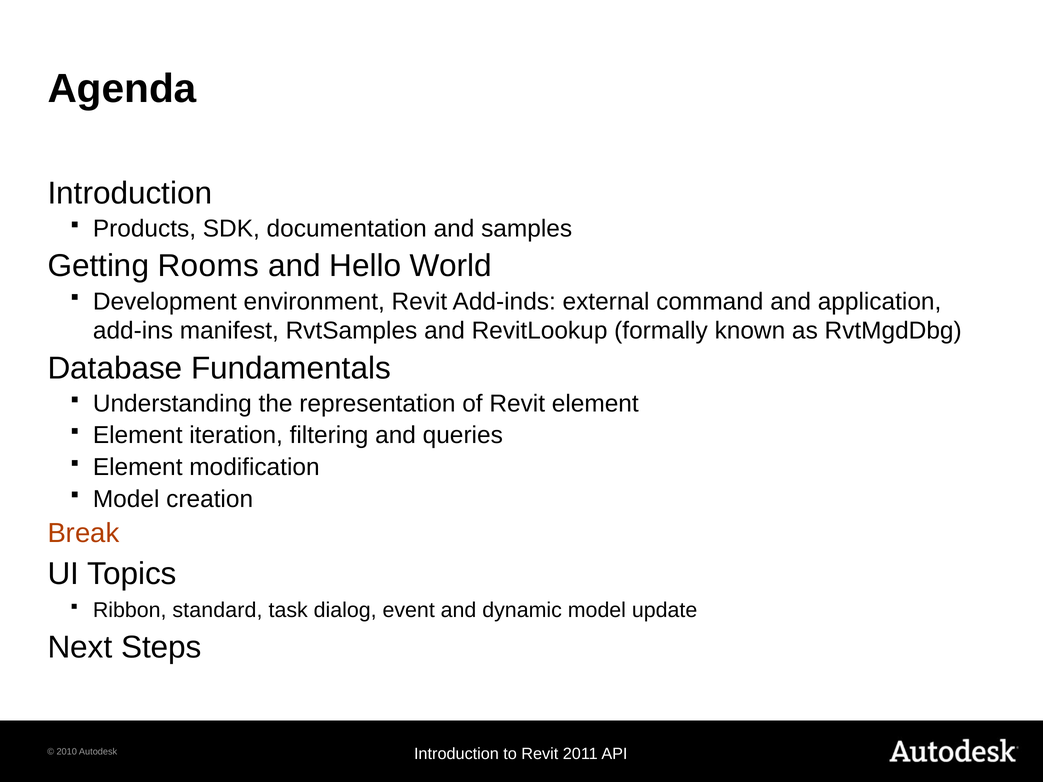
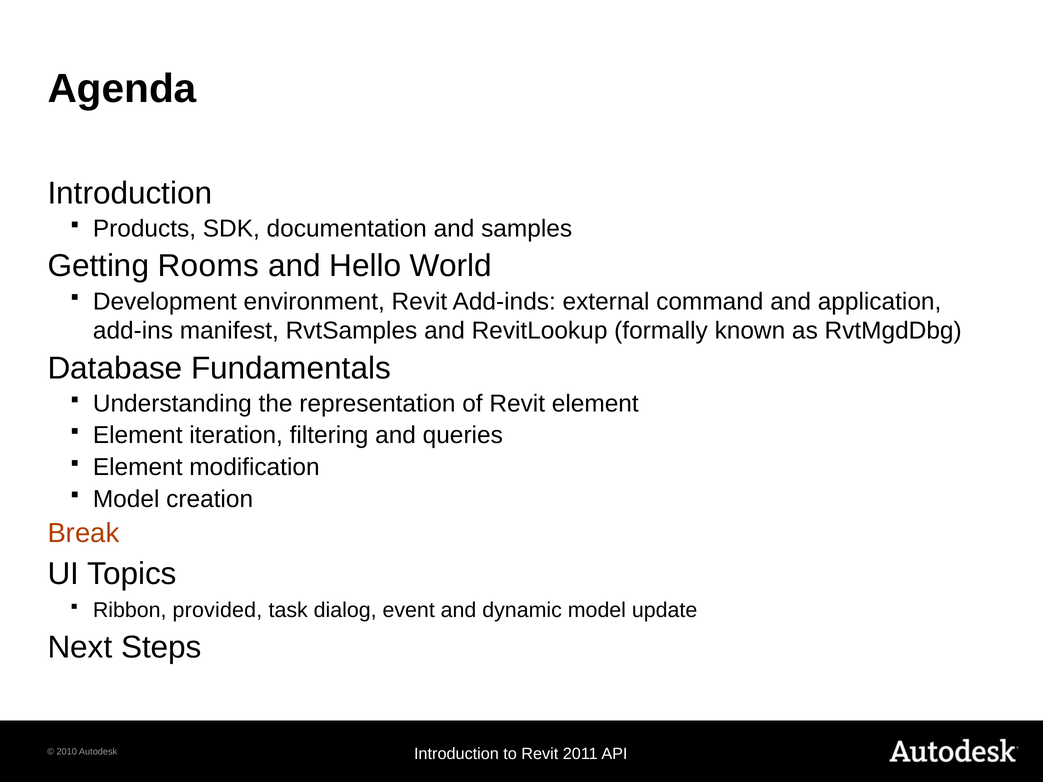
standard: standard -> provided (217, 610)
